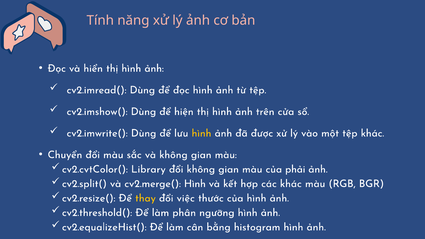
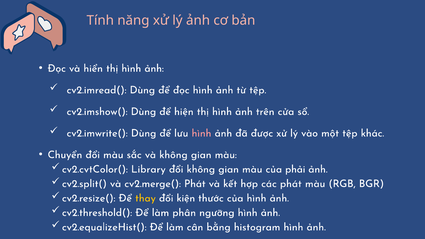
hình colour: yellow -> pink (201, 133)
cv2.merge( Hình: Hình -> Phát (195, 184)
các khác: khác -> phát (291, 184)
việc: việc -> kiện (186, 198)
